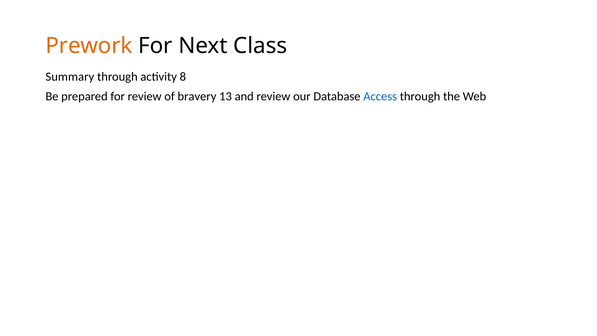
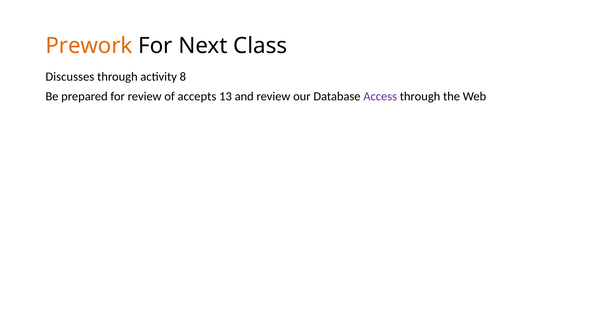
Summary: Summary -> Discusses (70, 77)
bravery: bravery -> accepts (197, 96)
Access colour: blue -> purple (380, 96)
